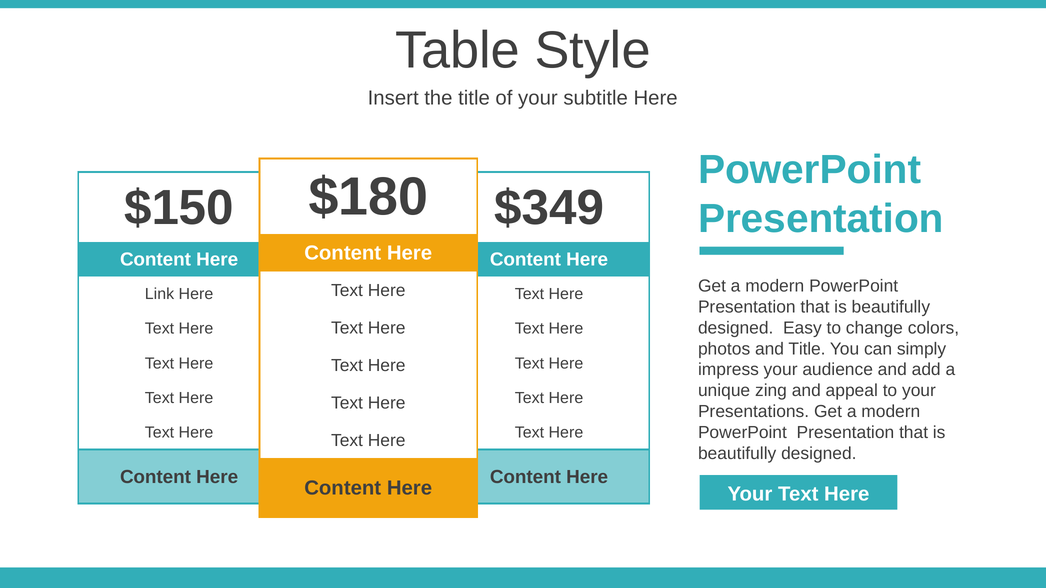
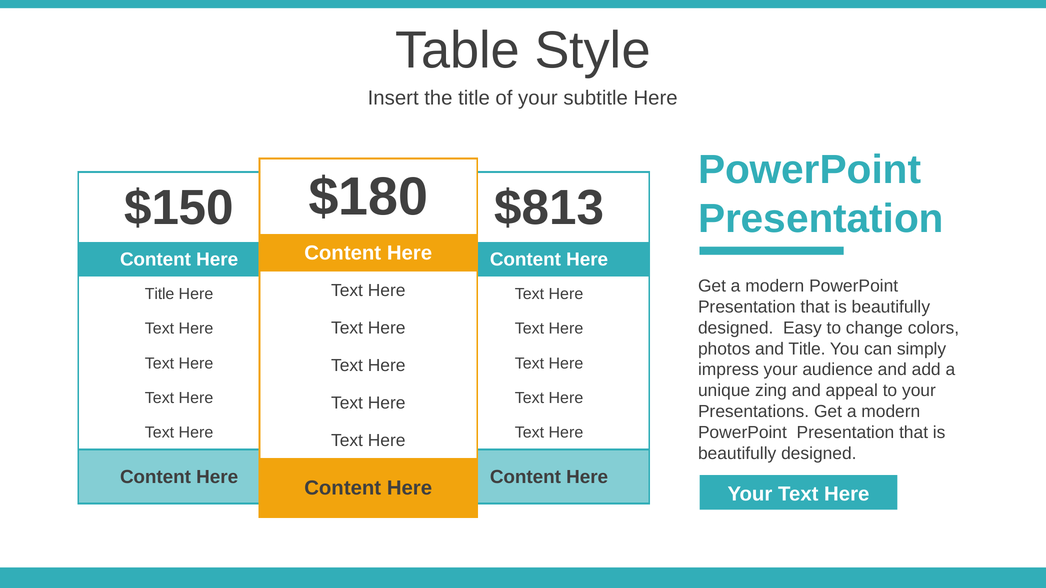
$349: $349 -> $813 (549, 208)
Link: Link -> Title (160, 294)
